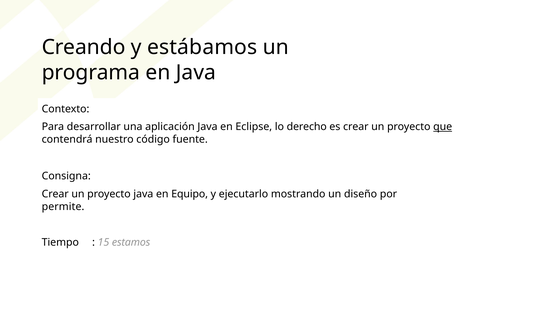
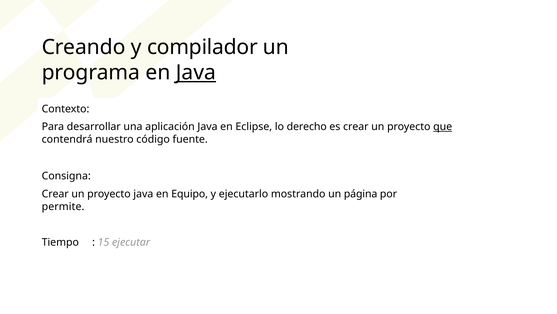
estábamos: estábamos -> compilador (202, 47)
Java underline: none -> present (196, 73)
diseño: diseño -> página (361, 194)
estamos: estamos -> ejecutar (131, 243)
